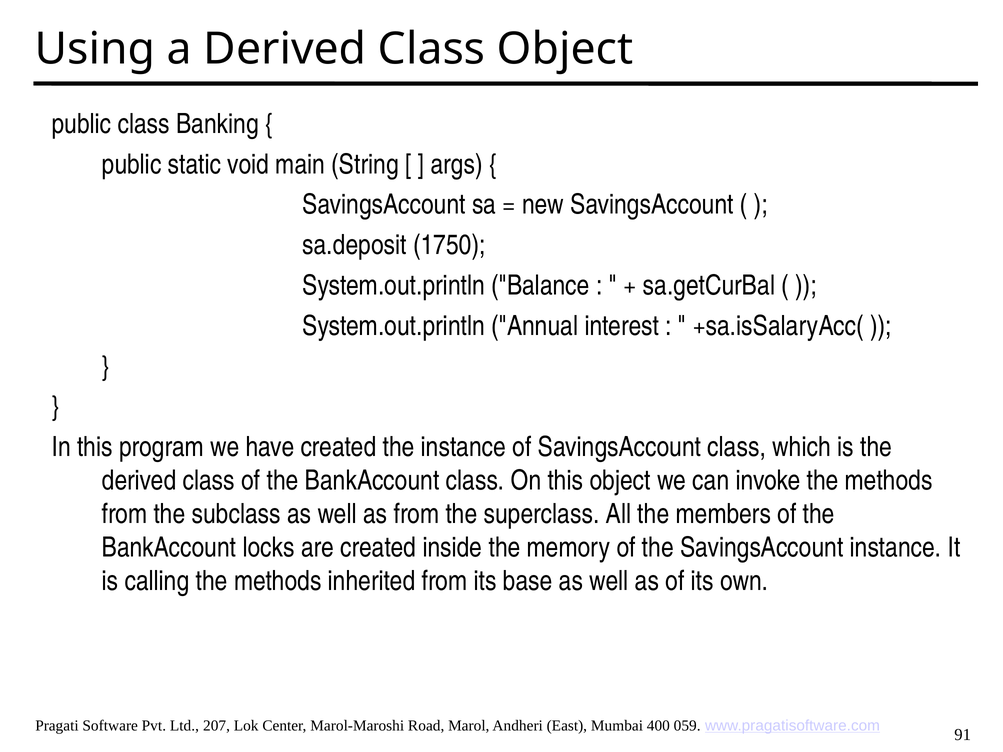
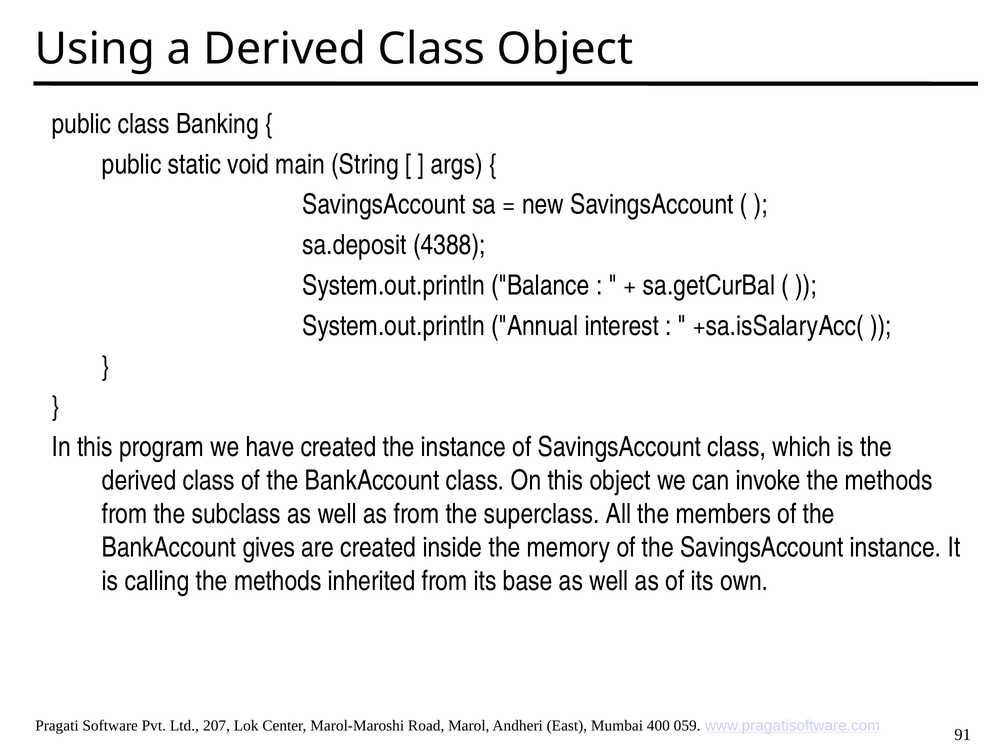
1750: 1750 -> 4388 (449, 245)
locks: locks -> gives (269, 548)
